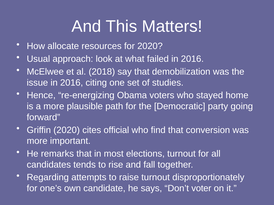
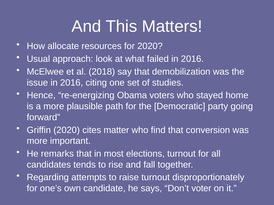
official: official -> matter (116, 130)
